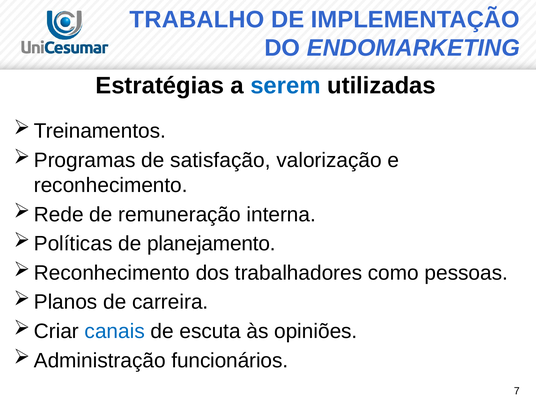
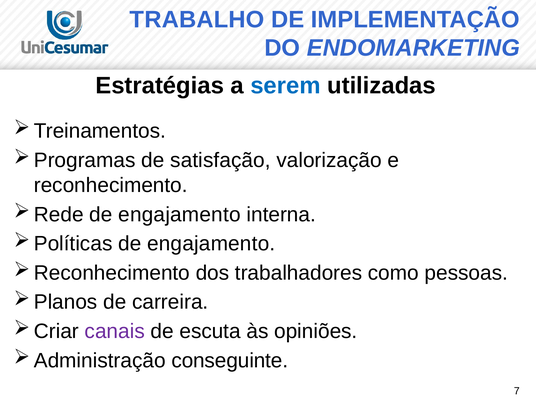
remuneração: remuneração -> engajamento (179, 214)
planejamento: planejamento -> engajamento (211, 244)
canais colour: blue -> purple (115, 331)
funcionários: funcionários -> conseguinte (230, 360)
